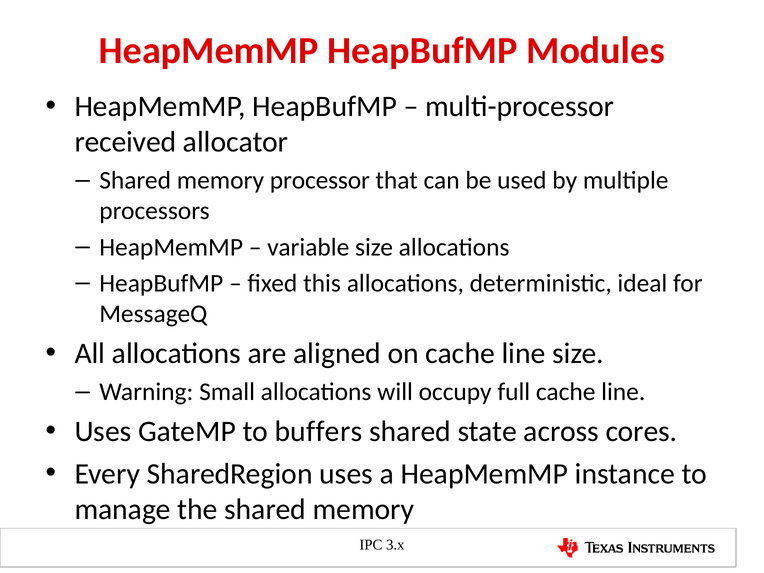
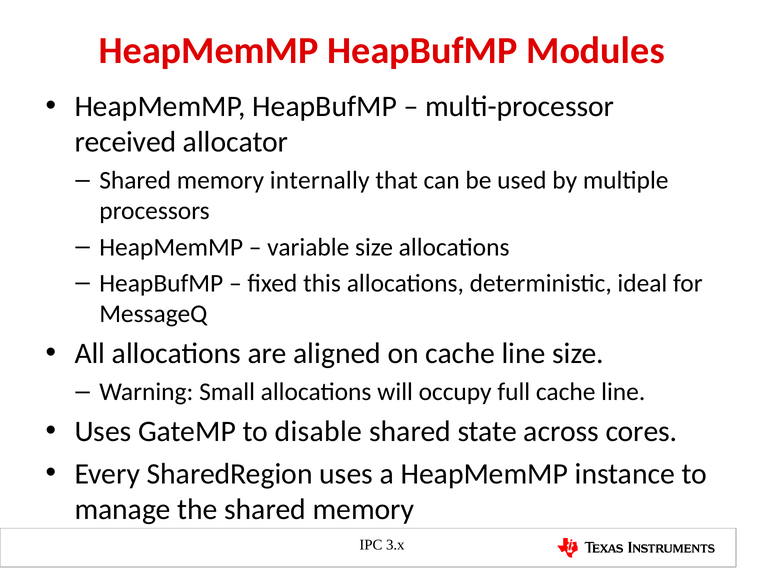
processor: processor -> internally (320, 181)
buffers: buffers -> disable (318, 432)
